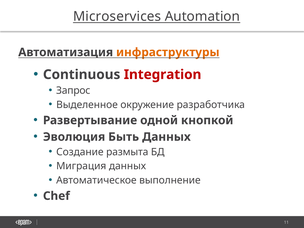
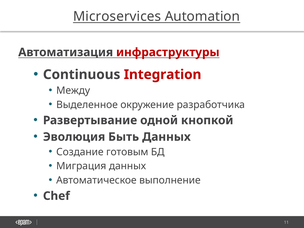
инфраструктуры colour: orange -> red (168, 52)
Запрос: Запрос -> Между (73, 91)
размыта: размыта -> готовым (127, 152)
